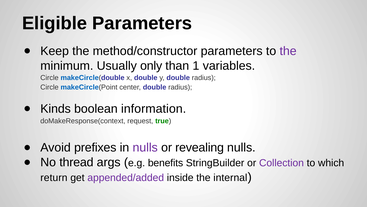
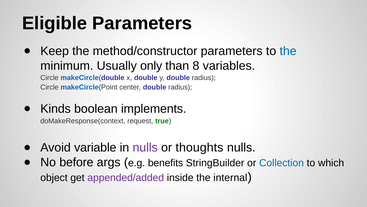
the colour: purple -> blue (288, 51)
1: 1 -> 8 (196, 66)
information: information -> implements (154, 108)
prefixes: prefixes -> variable (95, 147)
revealing: revealing -> thoughts (199, 147)
thread: thread -> before (76, 162)
Collection colour: purple -> blue (281, 163)
return: return -> object (54, 177)
